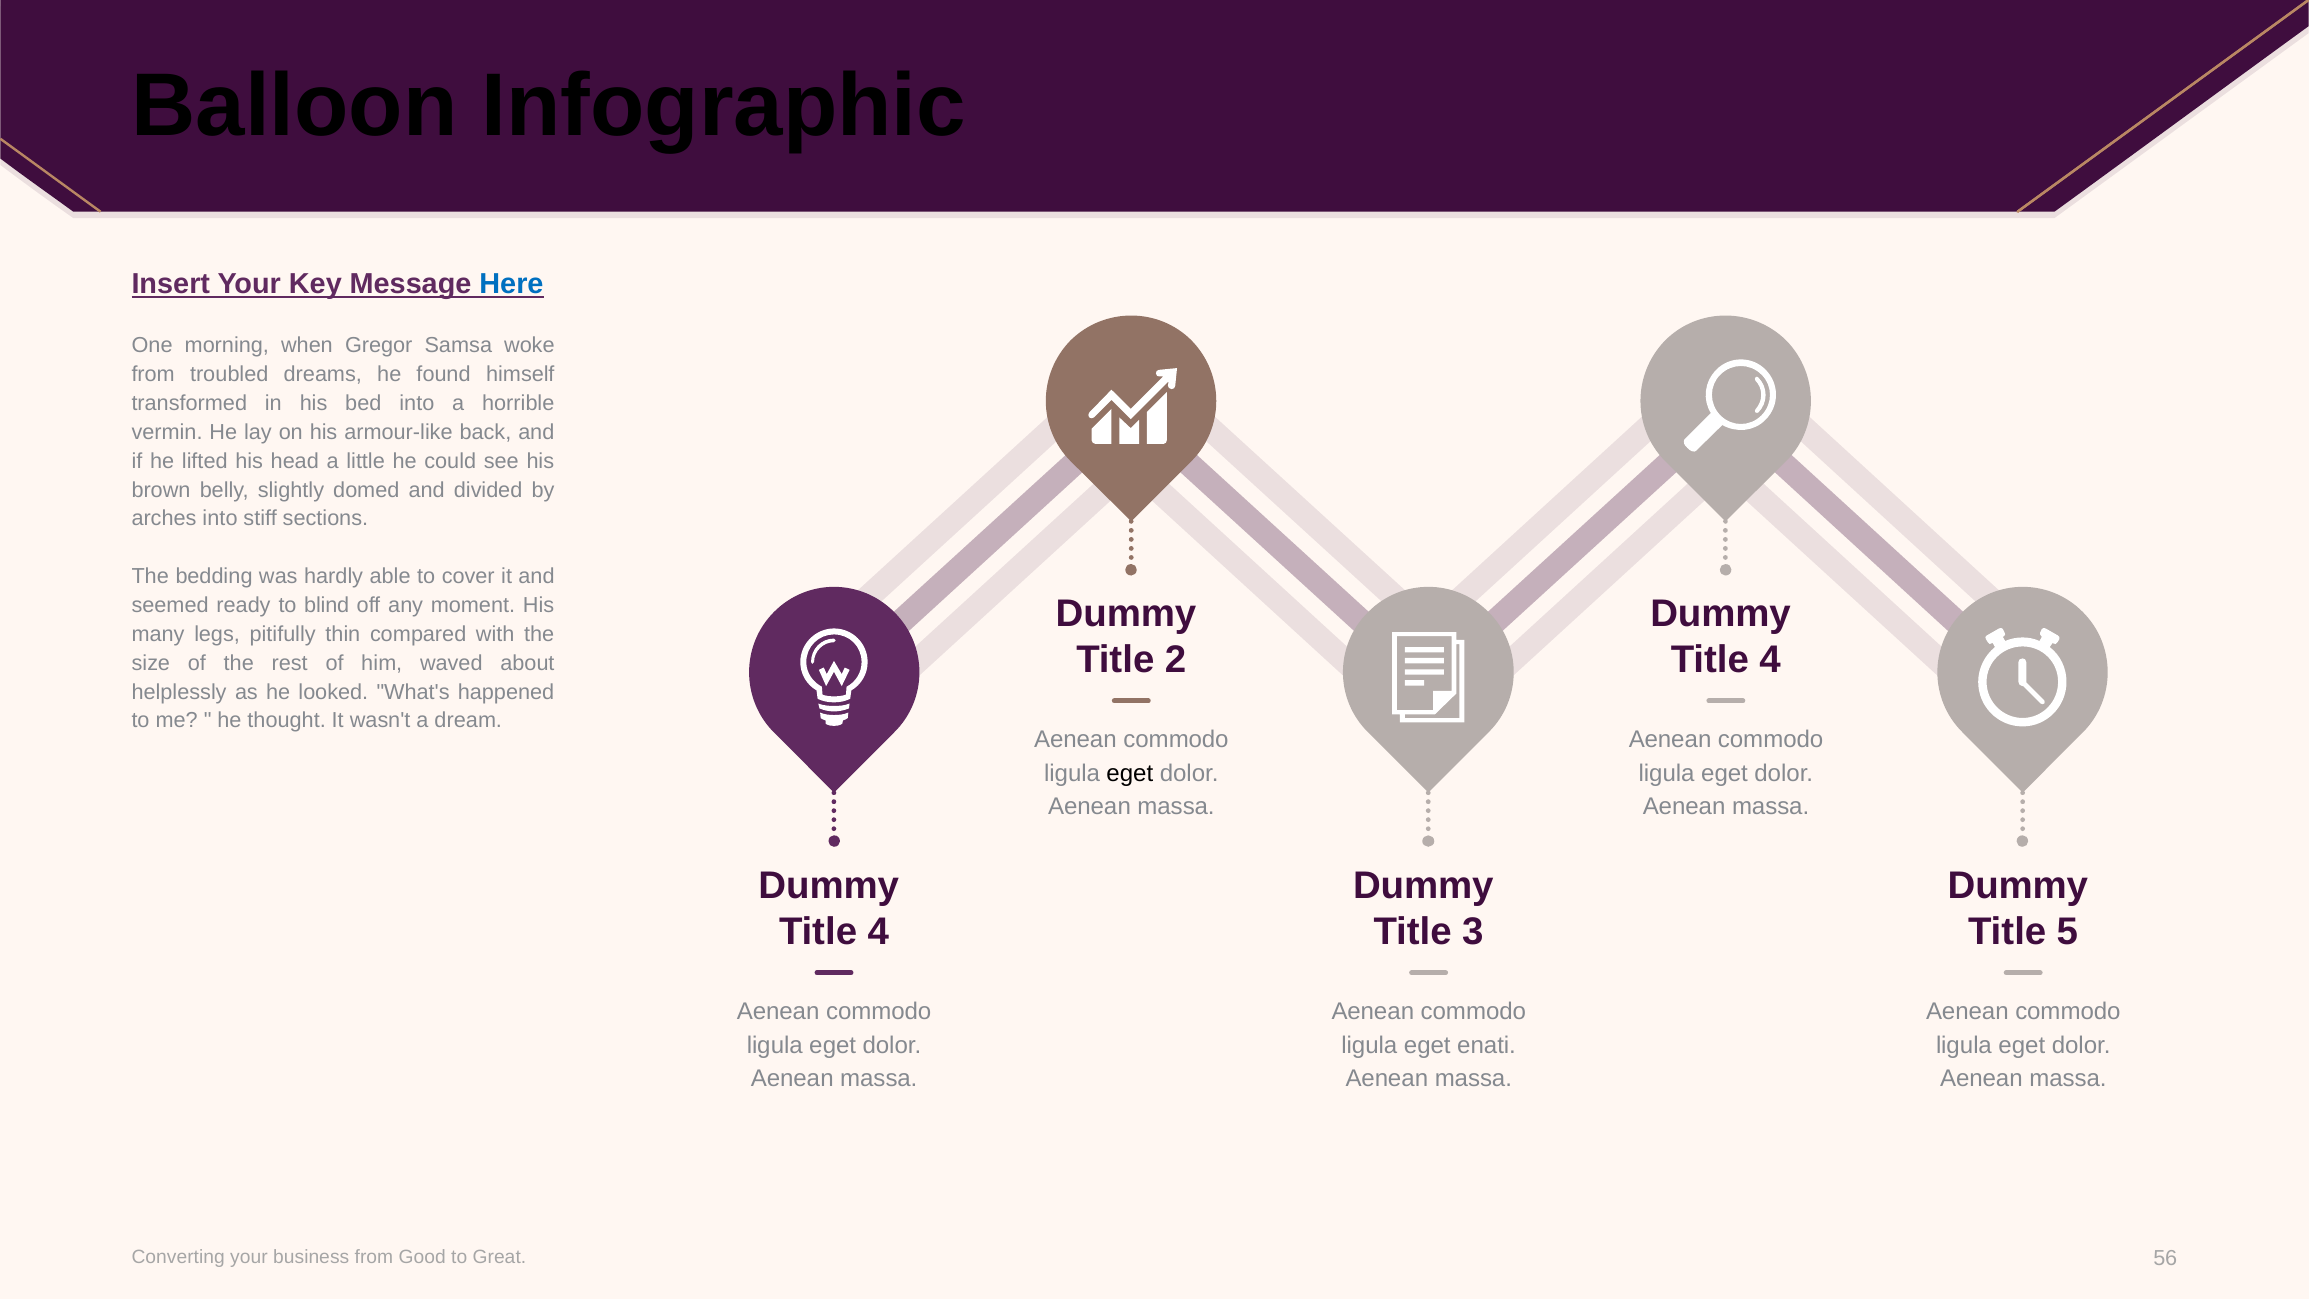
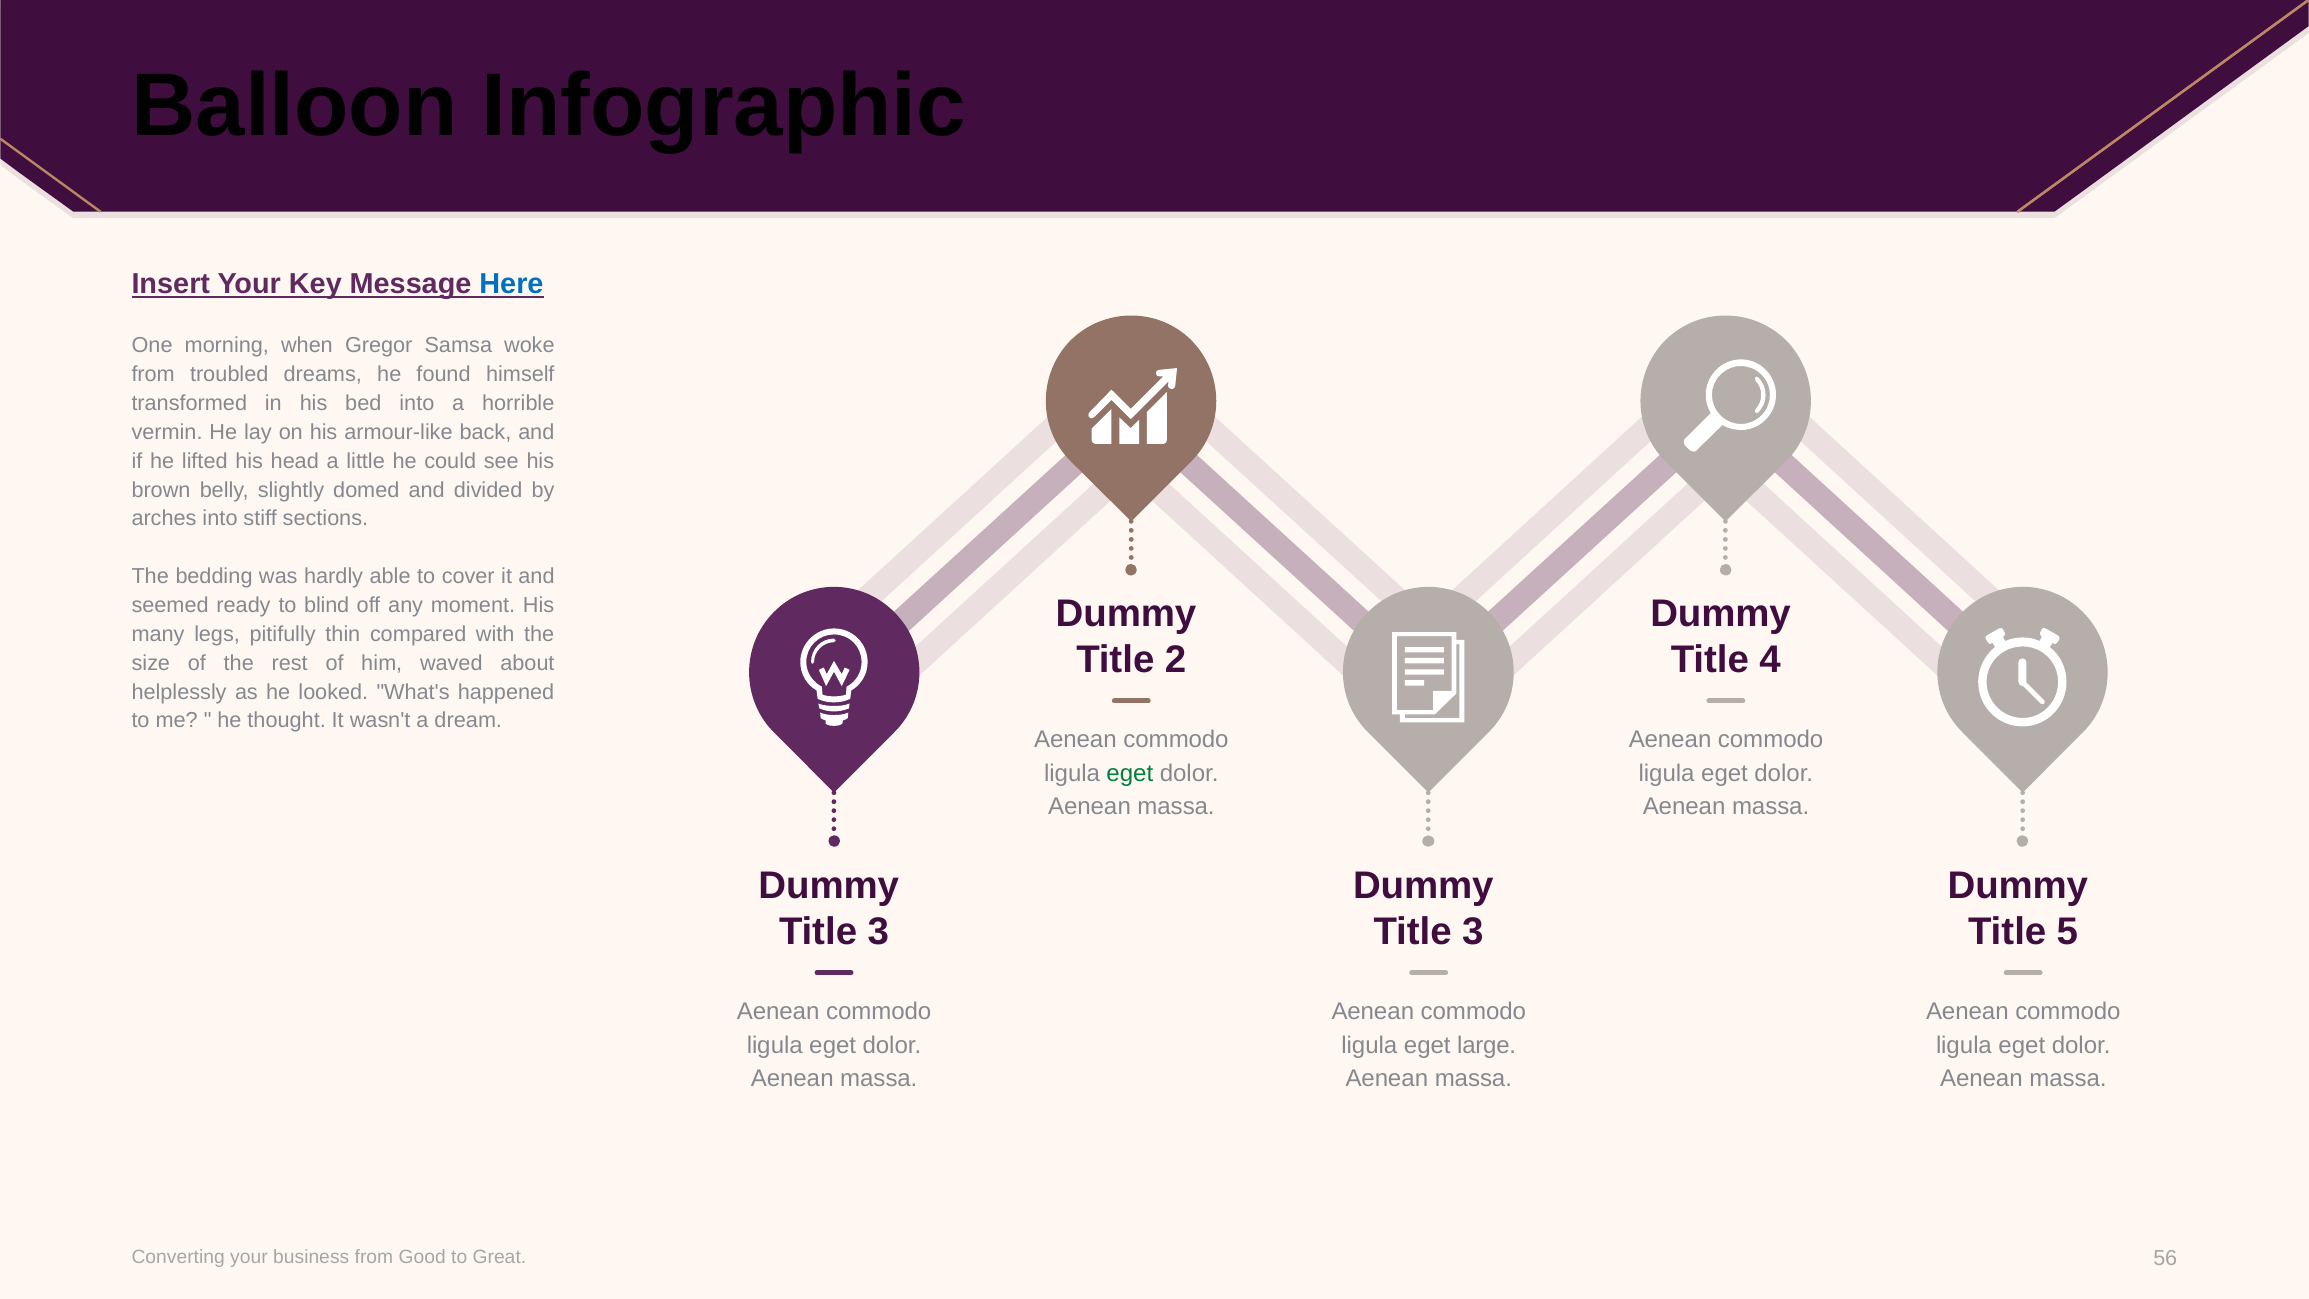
eget colour: black -> green (1130, 773)
4: 4 -> 3 (878, 932)
enati: enati -> large (1487, 1045)
